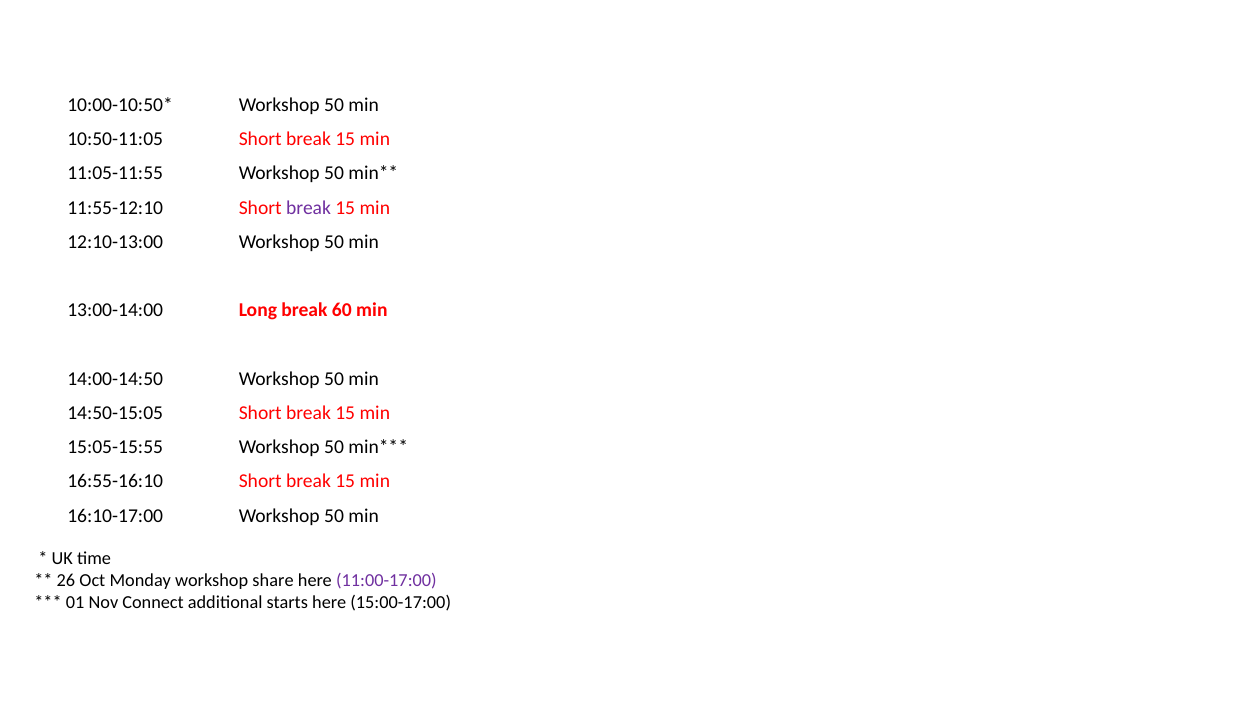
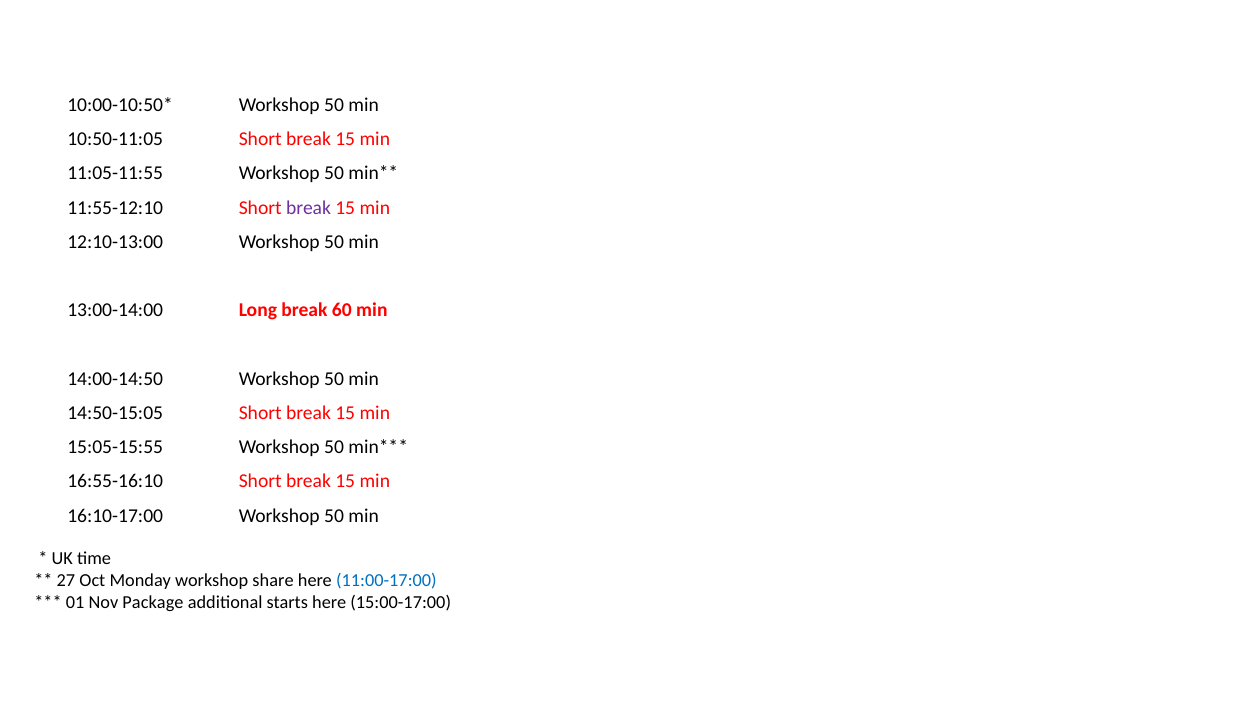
26: 26 -> 27 (66, 581)
11:00-17:00 colour: purple -> blue (386, 581)
Connect: Connect -> Package (153, 603)
